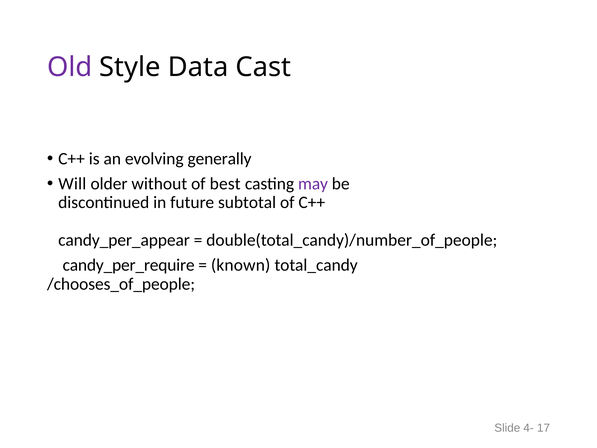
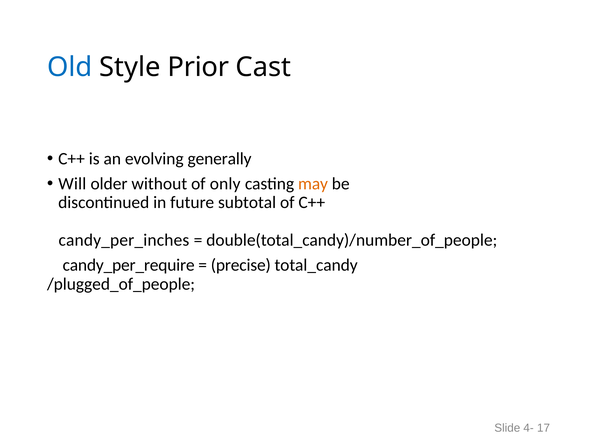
Old colour: purple -> blue (70, 67)
Data: Data -> Prior (198, 67)
best: best -> only (225, 184)
may colour: purple -> orange (313, 184)
candy_per_appear: candy_per_appear -> candy_per_inches (124, 240)
known: known -> precise (241, 265)
/chooses_of_people: /chooses_of_people -> /plugged_of_people (121, 284)
